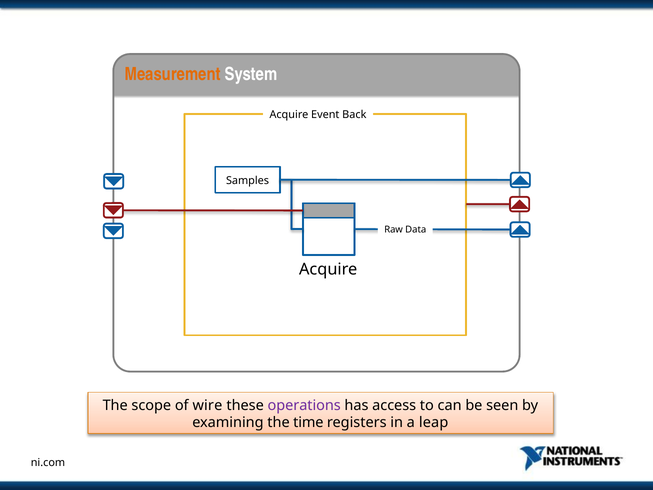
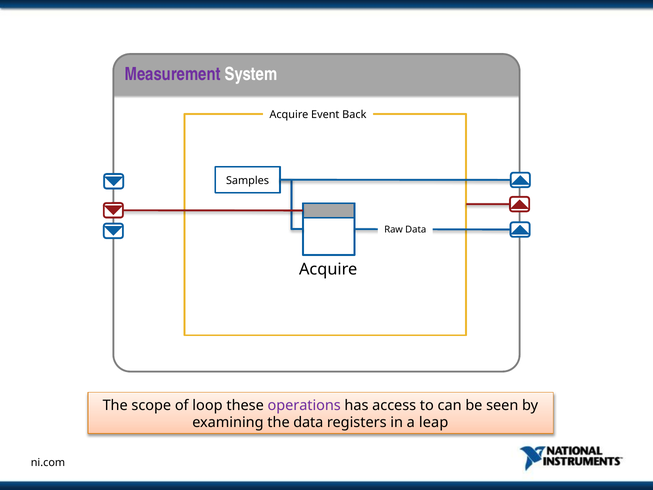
Measurement colour: orange -> purple (173, 74)
wire: wire -> loop (207, 405)
the time: time -> data (308, 422)
